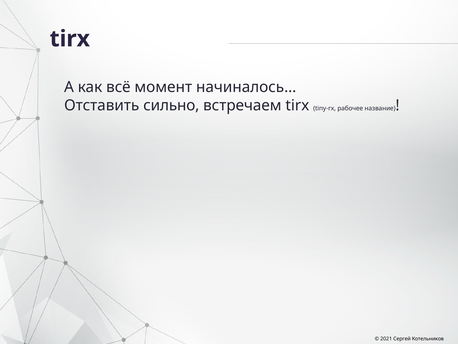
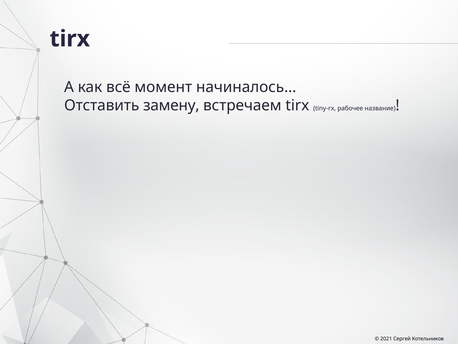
сильно: сильно -> замену (171, 105)
